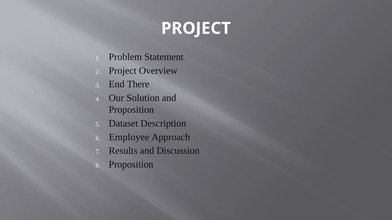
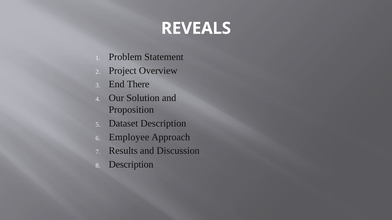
PROJECT: PROJECT -> REVEALS (196, 28)
Proposition: Proposition -> Description (131, 165)
